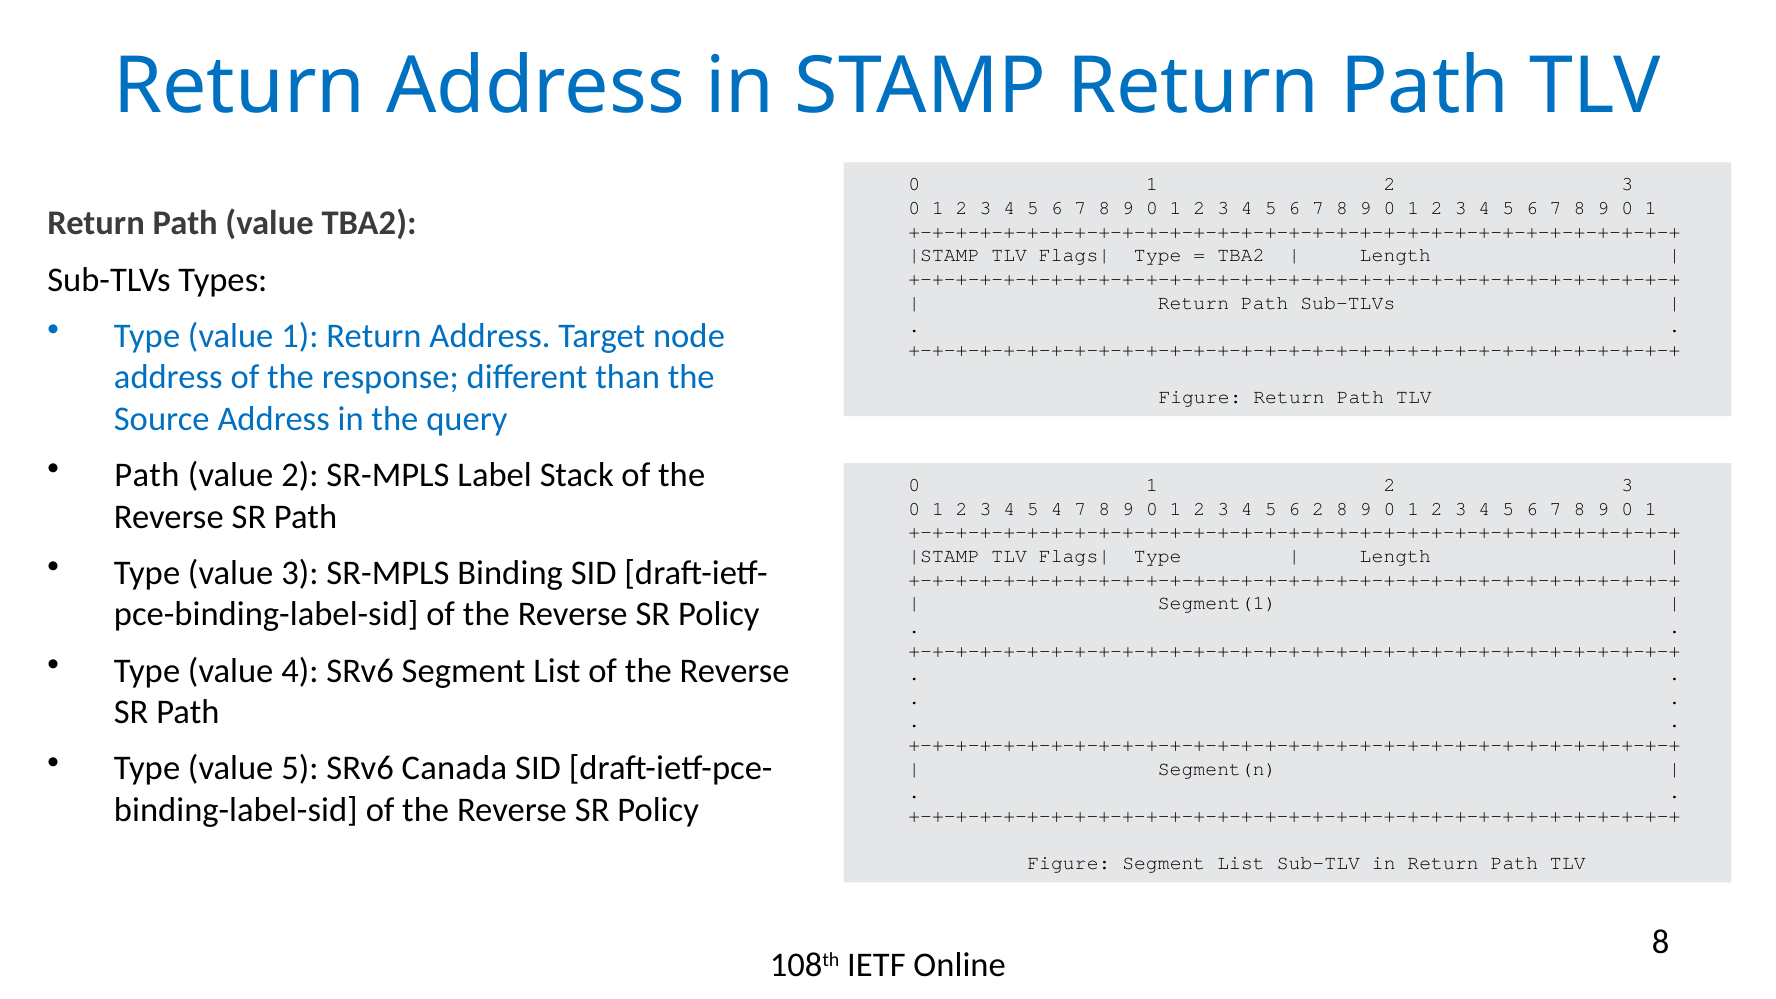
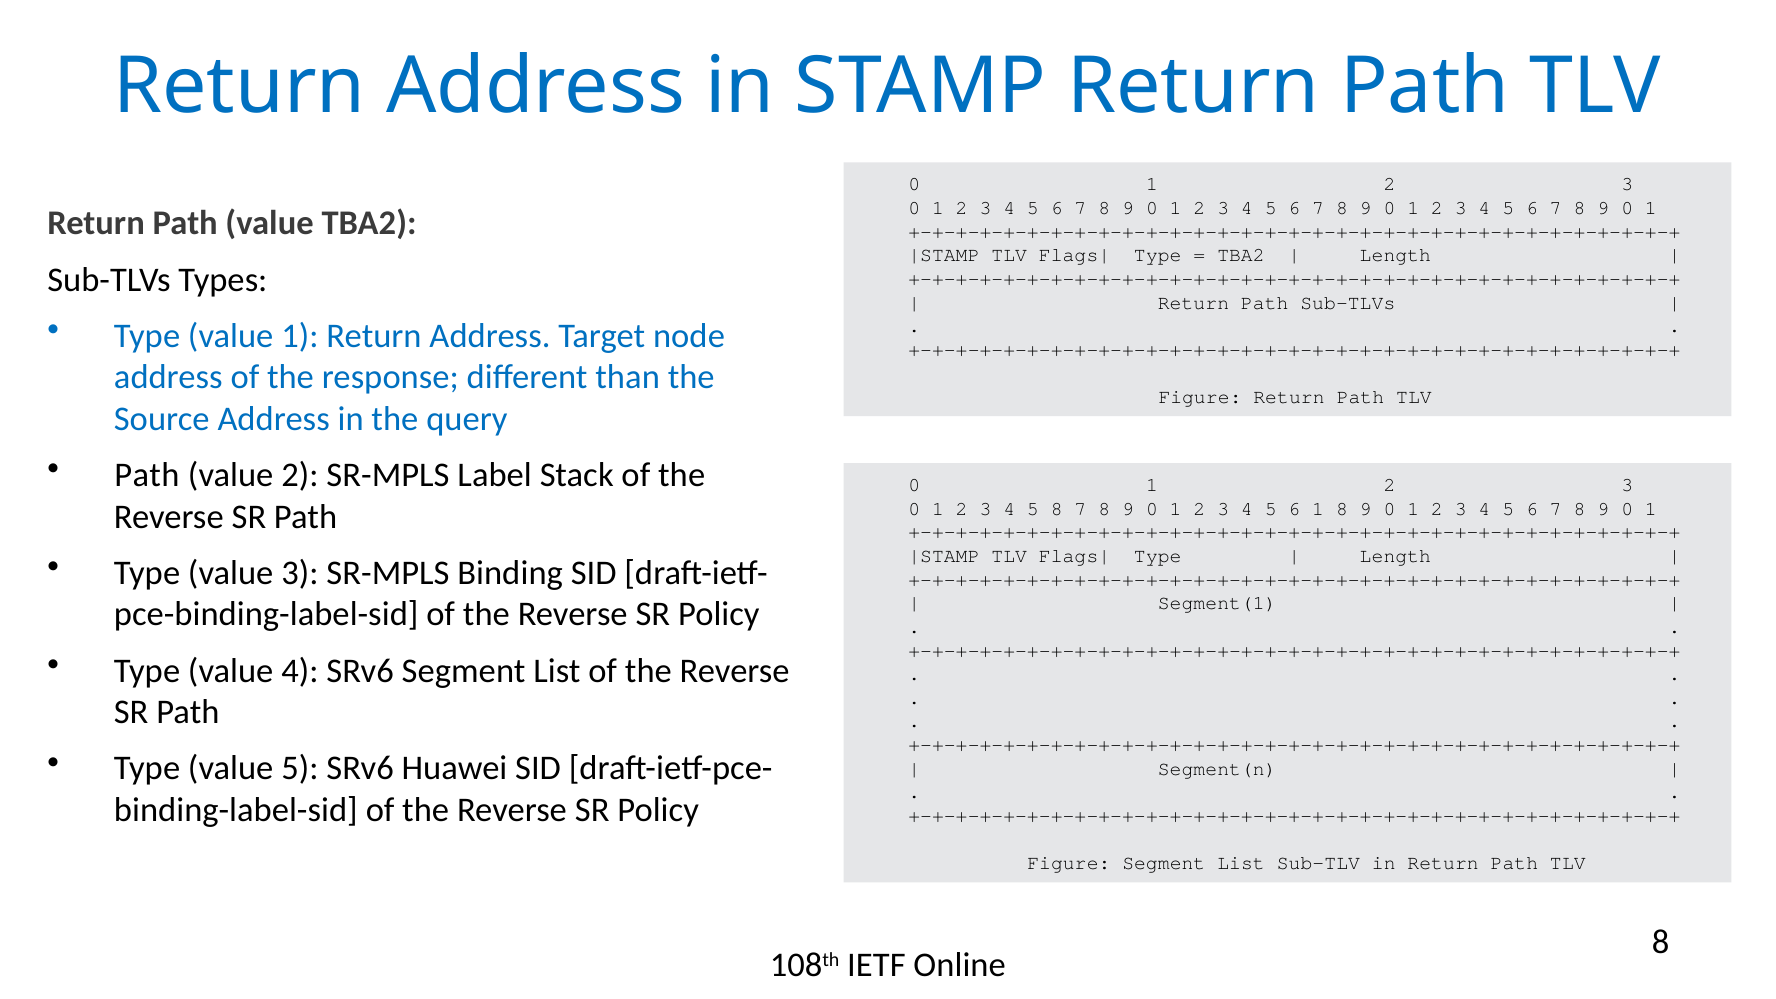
5 4: 4 -> 8 (1057, 509)
6 2: 2 -> 1 (1318, 509)
Canada: Canada -> Huawei (455, 768)
